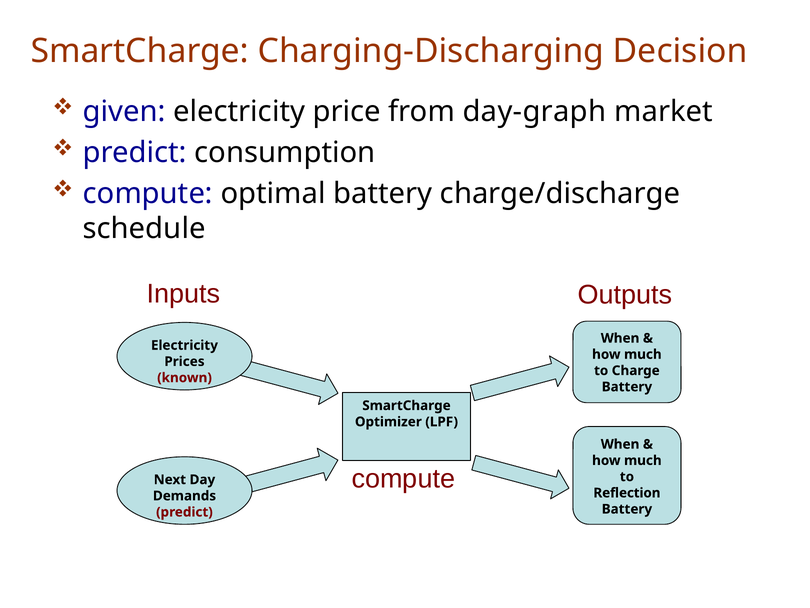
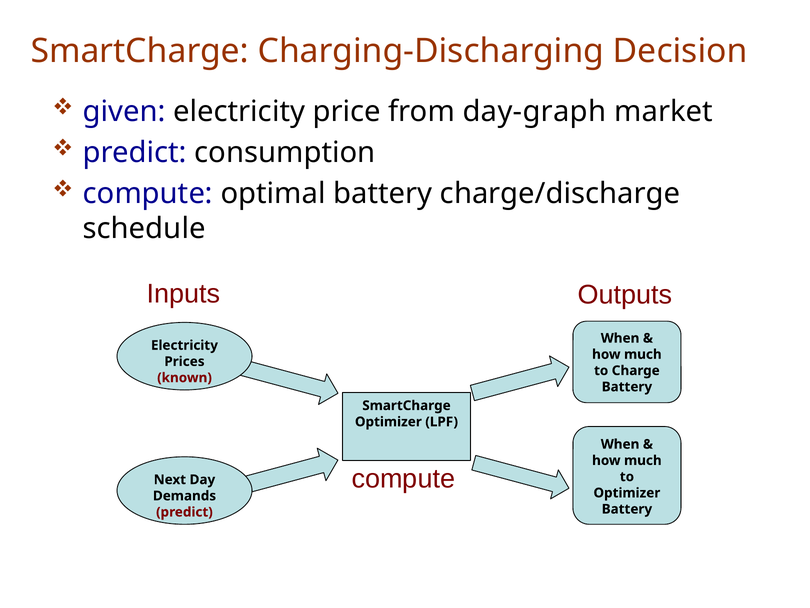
Reflection: Reflection -> Optimizer (627, 493)
